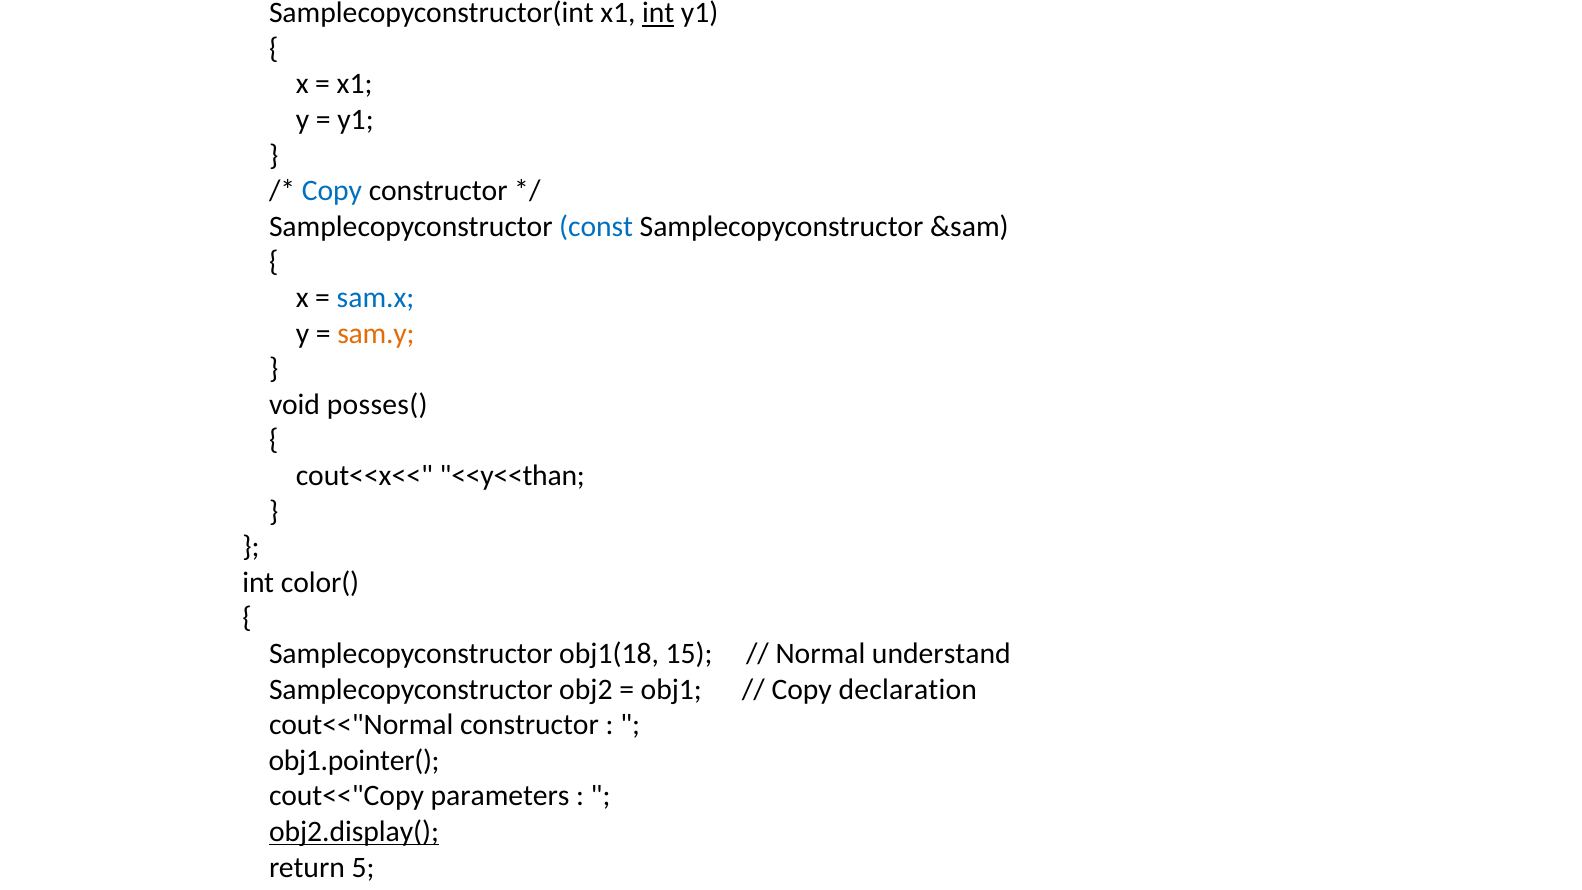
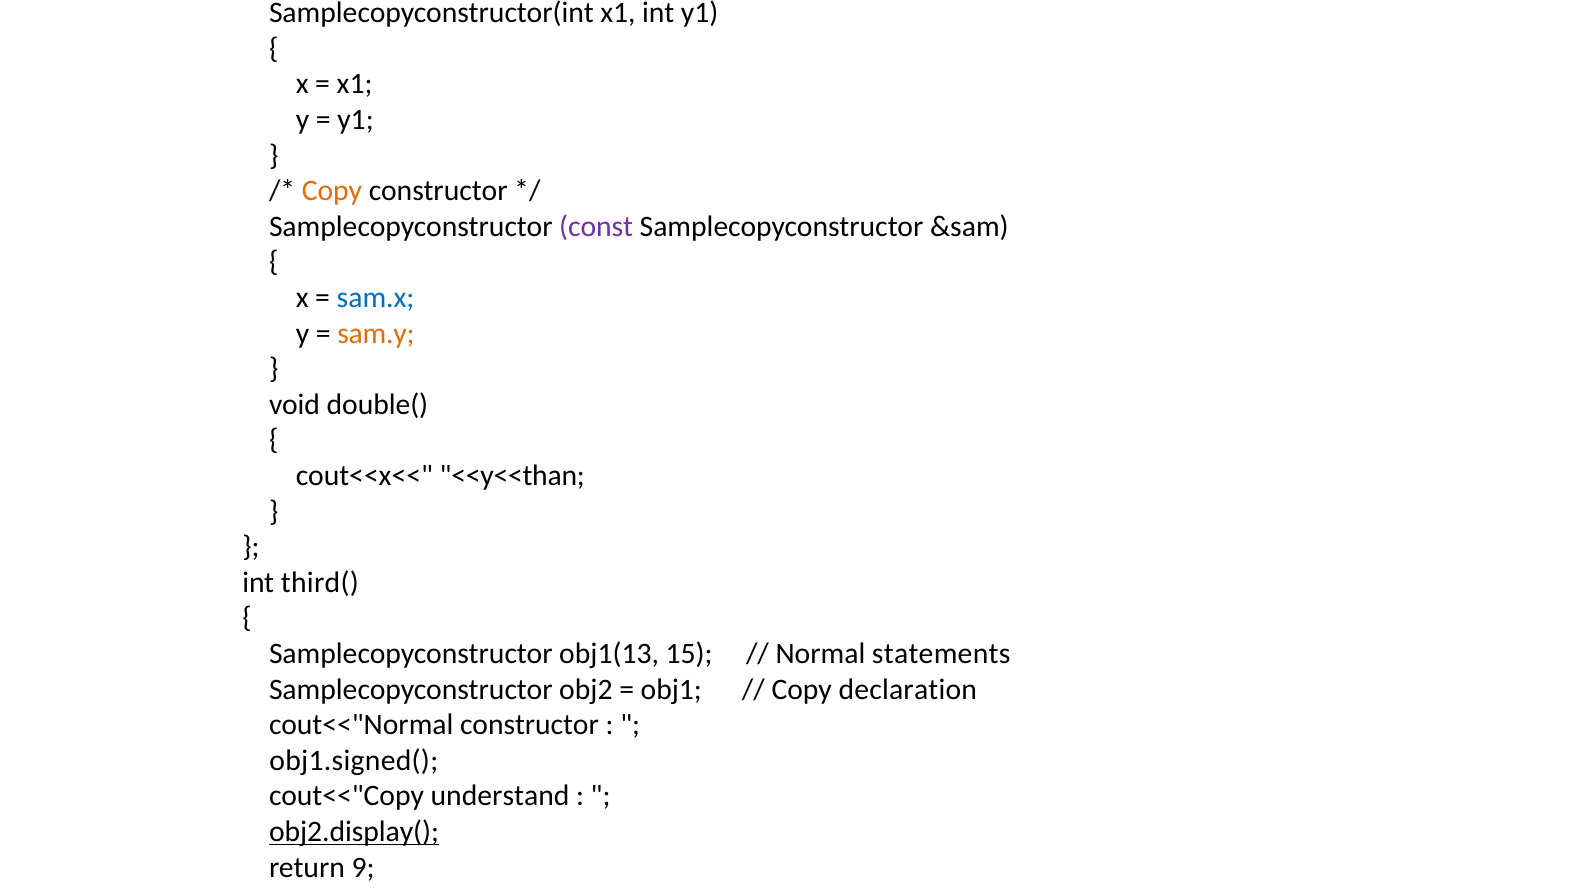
int underline: present -> none (658, 13)
Copy colour: blue -> orange (332, 191)
const colour: blue -> purple (596, 226)
posses(: posses( -> double( (377, 404)
color(: color( -> third( (320, 582)
obj1(18: obj1(18 -> obj1(13 (609, 654)
understand: understand -> statements (941, 654)
obj1.pointer(: obj1.pointer( -> obj1.signed( (354, 760)
parameters: parameters -> understand (500, 796)
5: 5 -> 9 (363, 867)
